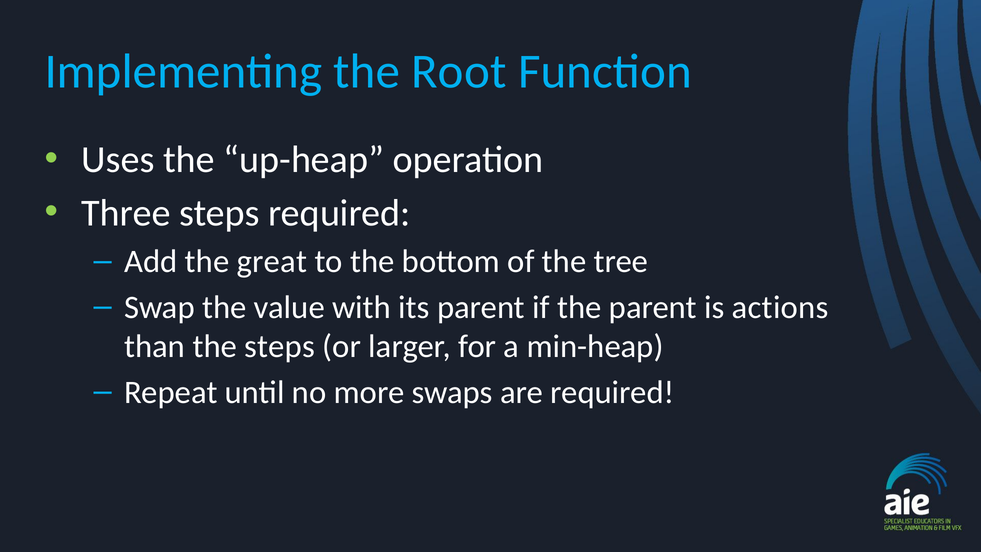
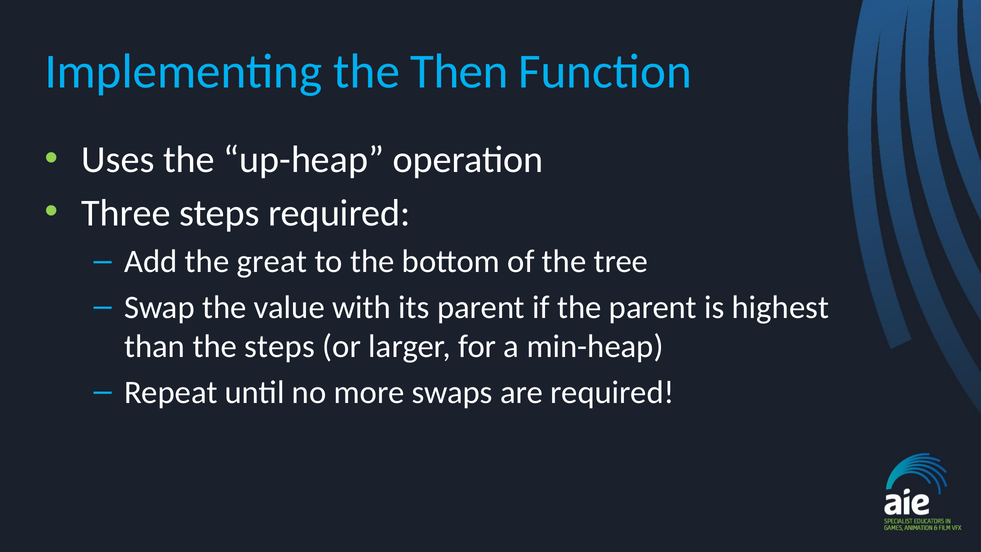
Root: Root -> Then (459, 71)
actions: actions -> highest (780, 307)
